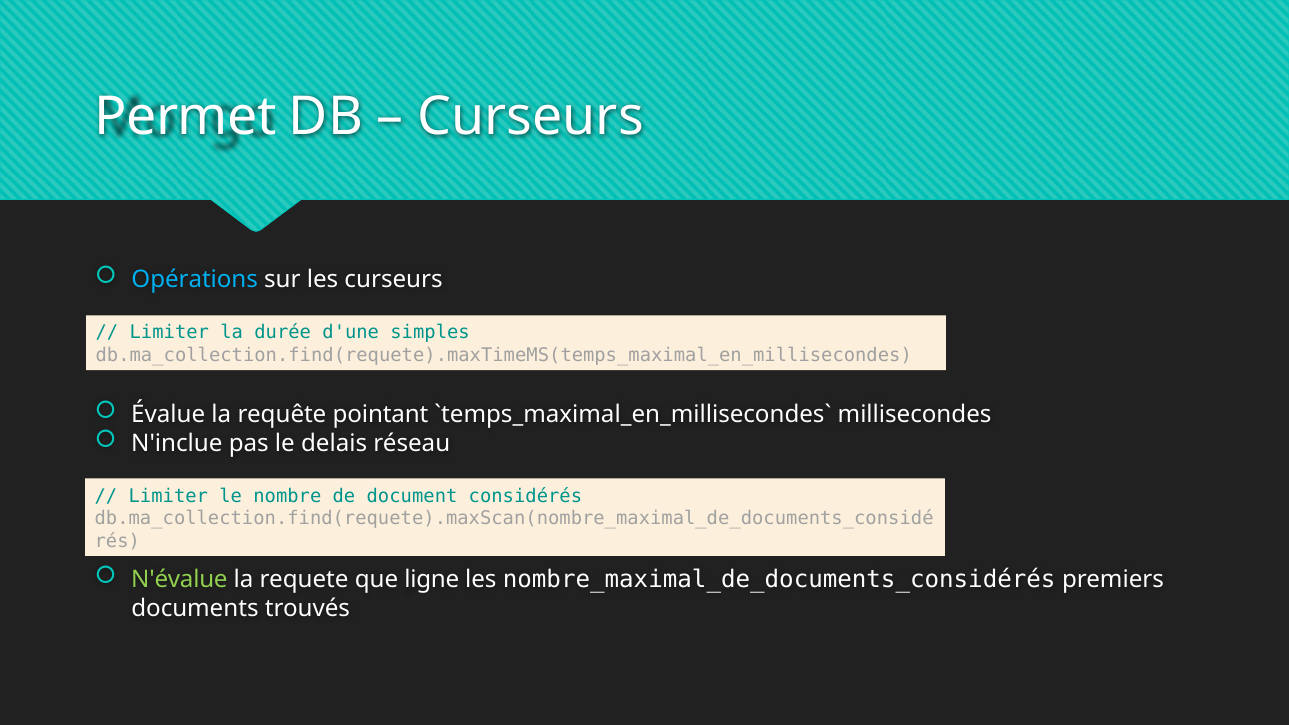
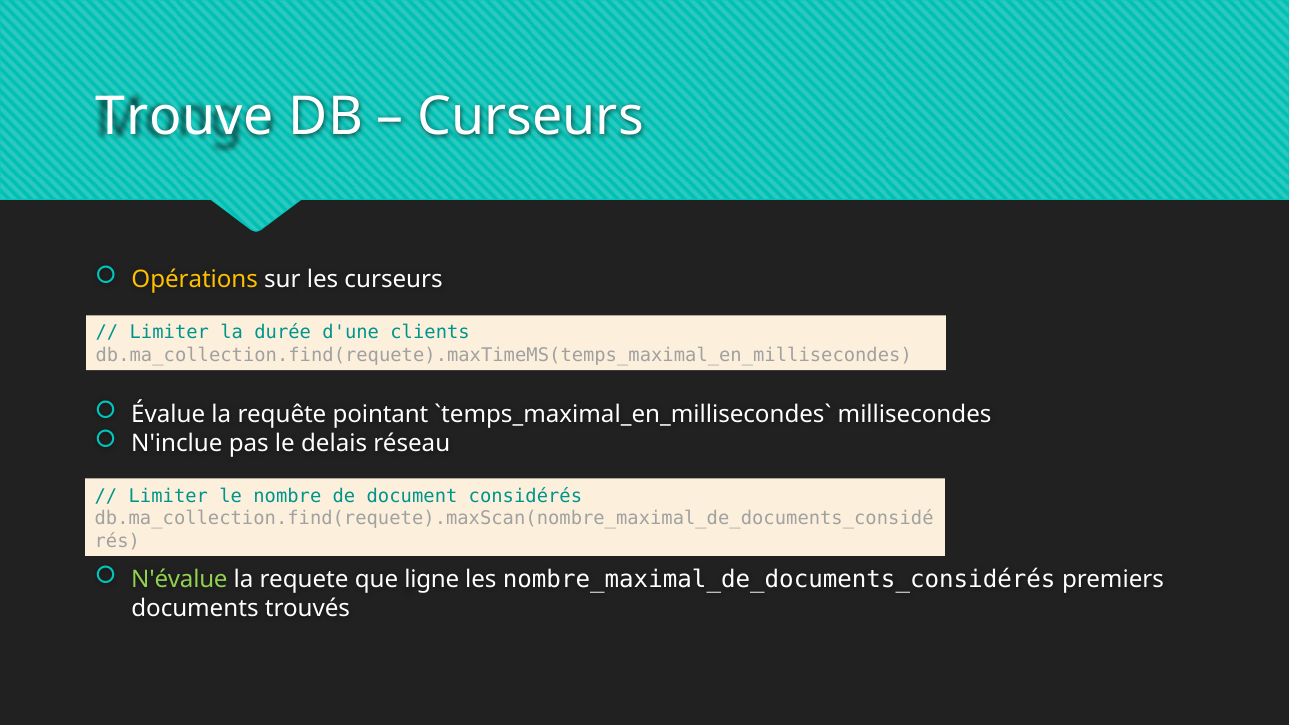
Permet: Permet -> Trouve (185, 117)
Opérations colour: light blue -> yellow (195, 279)
simples: simples -> clients (430, 333)
